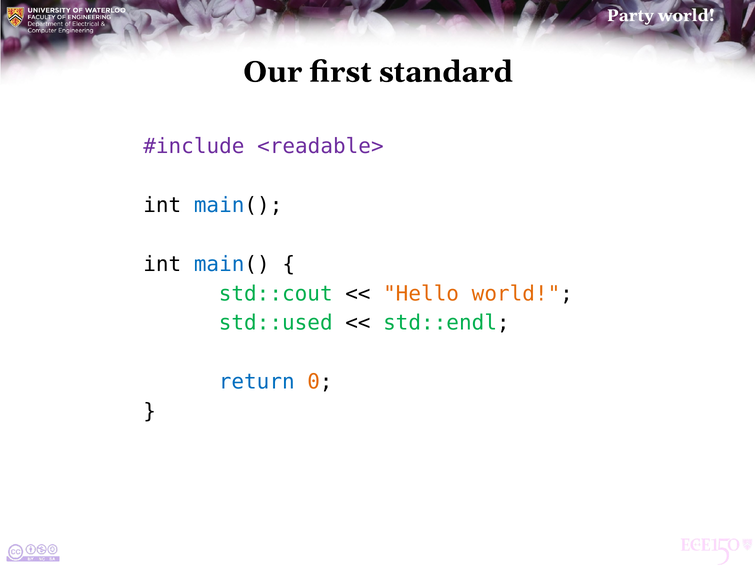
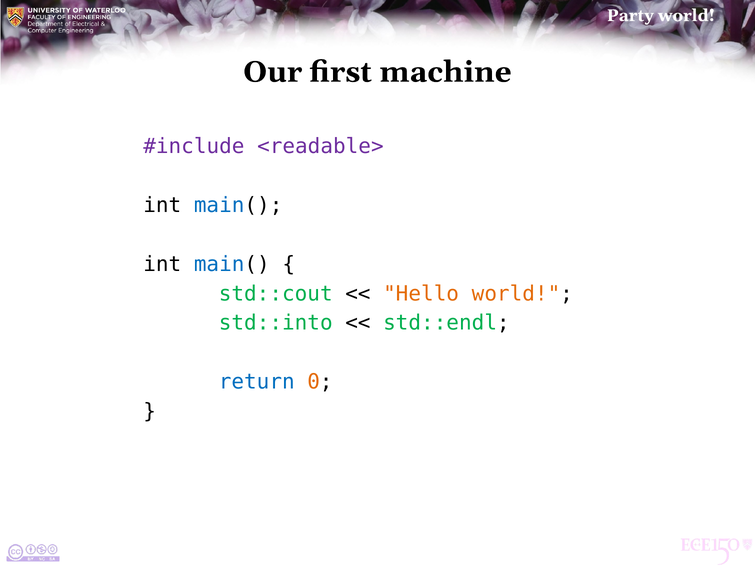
standard: standard -> machine (446, 72)
std::used: std::used -> std::into (276, 323)
